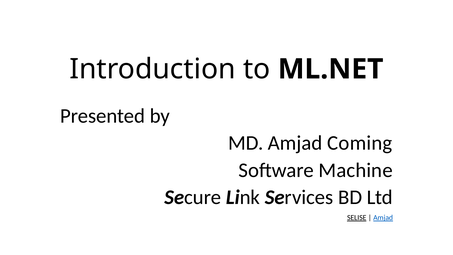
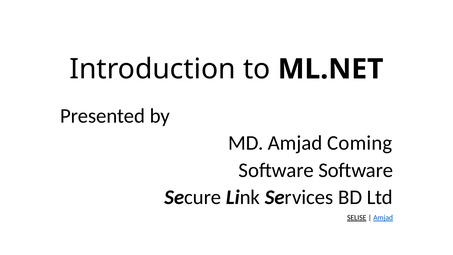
Software Machine: Machine -> Software (356, 170)
